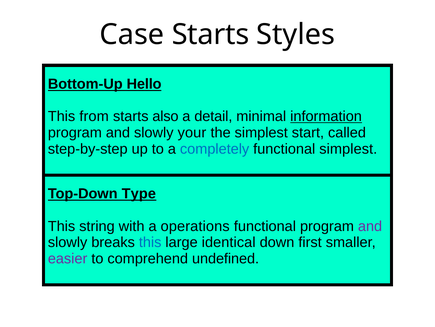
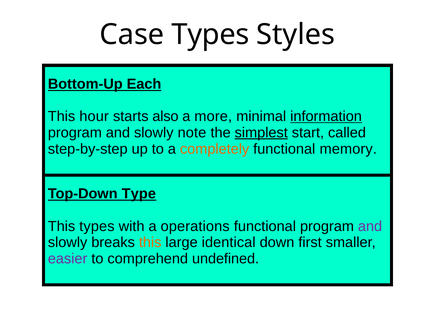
Case Starts: Starts -> Types (210, 35)
Hello: Hello -> Each (144, 84)
from: from -> hour (94, 116)
detail: detail -> more (213, 116)
your: your -> note (192, 132)
simplest underline: none -> present (261, 132)
completely colour: blue -> orange (215, 149)
functional simplest: simplest -> memory (348, 149)
This string: string -> types (97, 226)
this colour: blue -> orange (150, 242)
